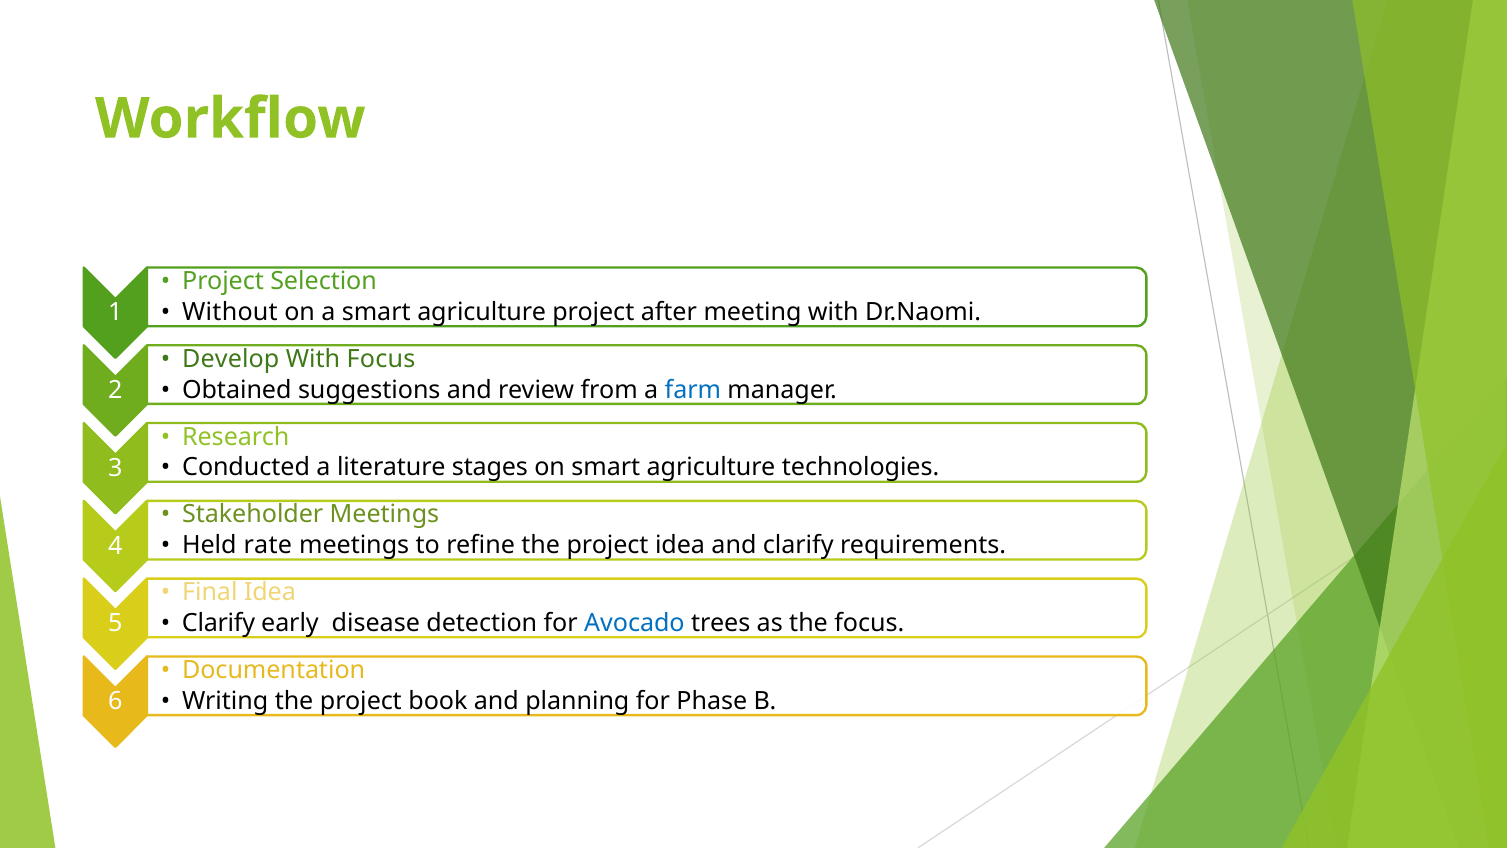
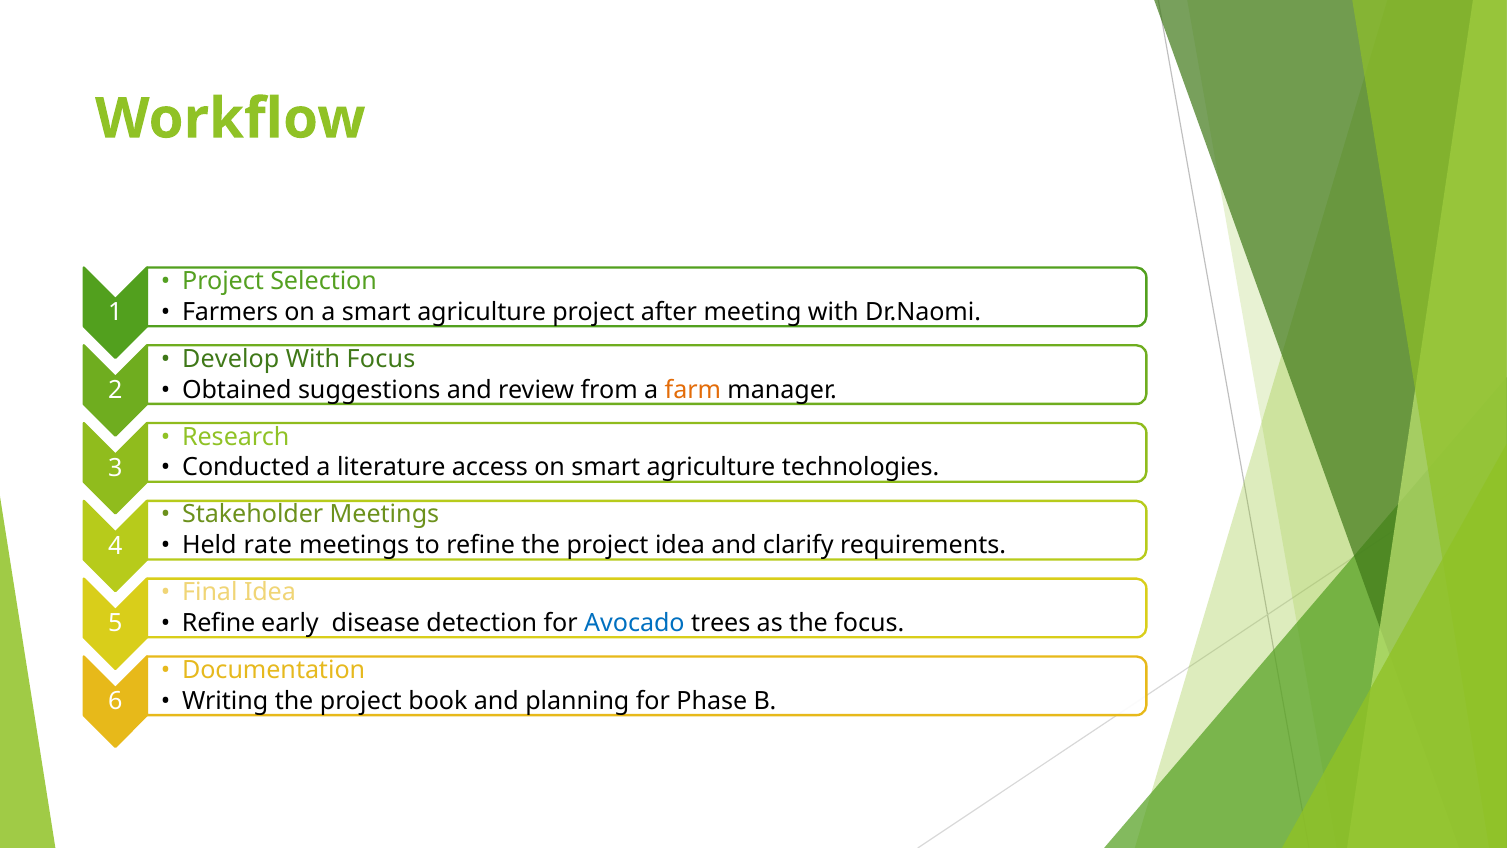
Without: Without -> Farmers (230, 312)
farm colour: blue -> orange (693, 390)
stages: stages -> access (490, 468)
Clarify: Clarify -> Refine (219, 623)
